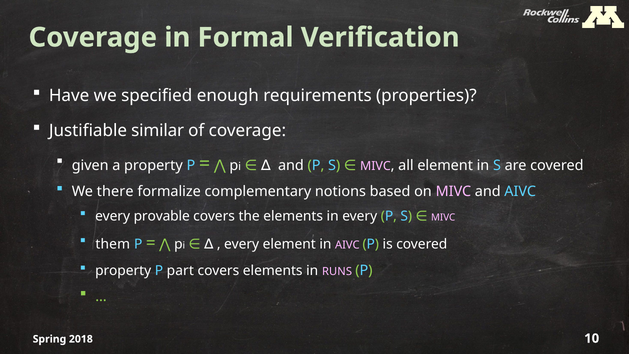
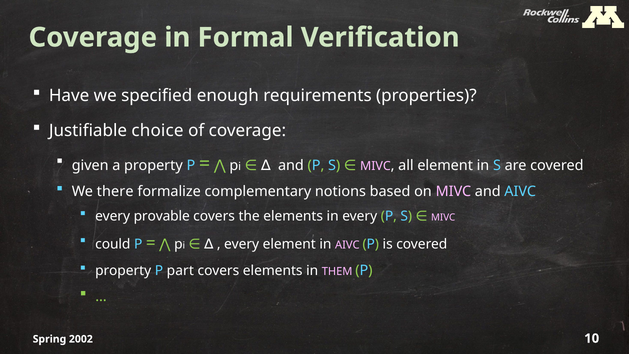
similar: similar -> choice (157, 131)
them: them -> could (113, 244)
RUNS: RUNS -> THEM (337, 271)
2018: 2018 -> 2002 (81, 339)
